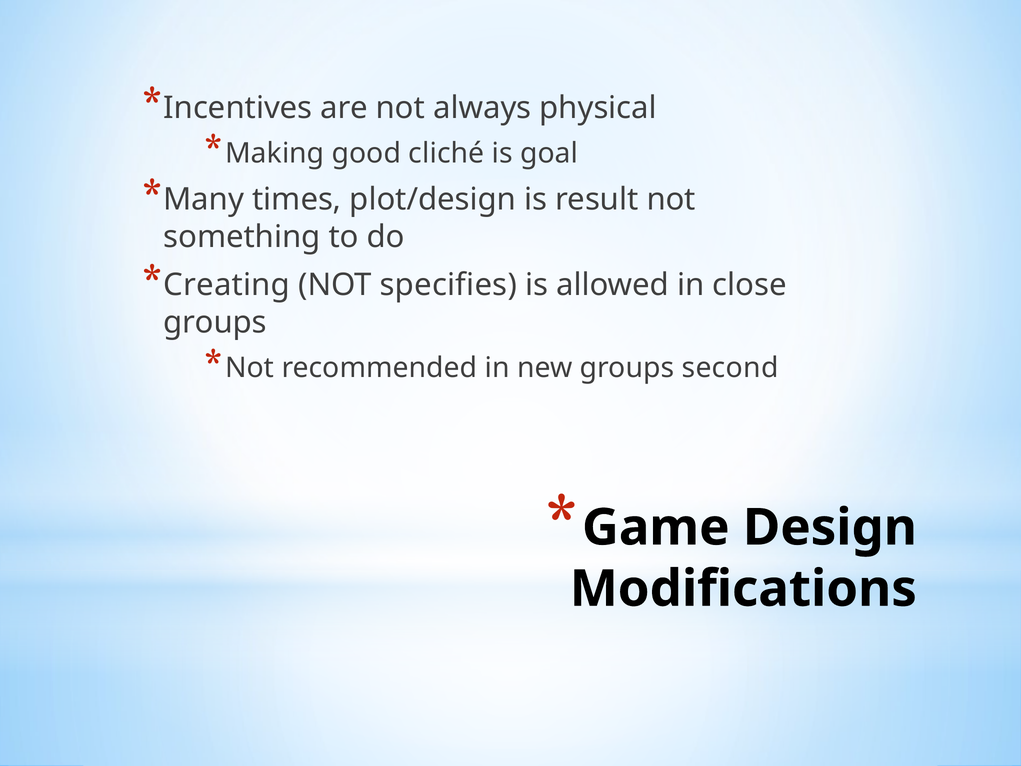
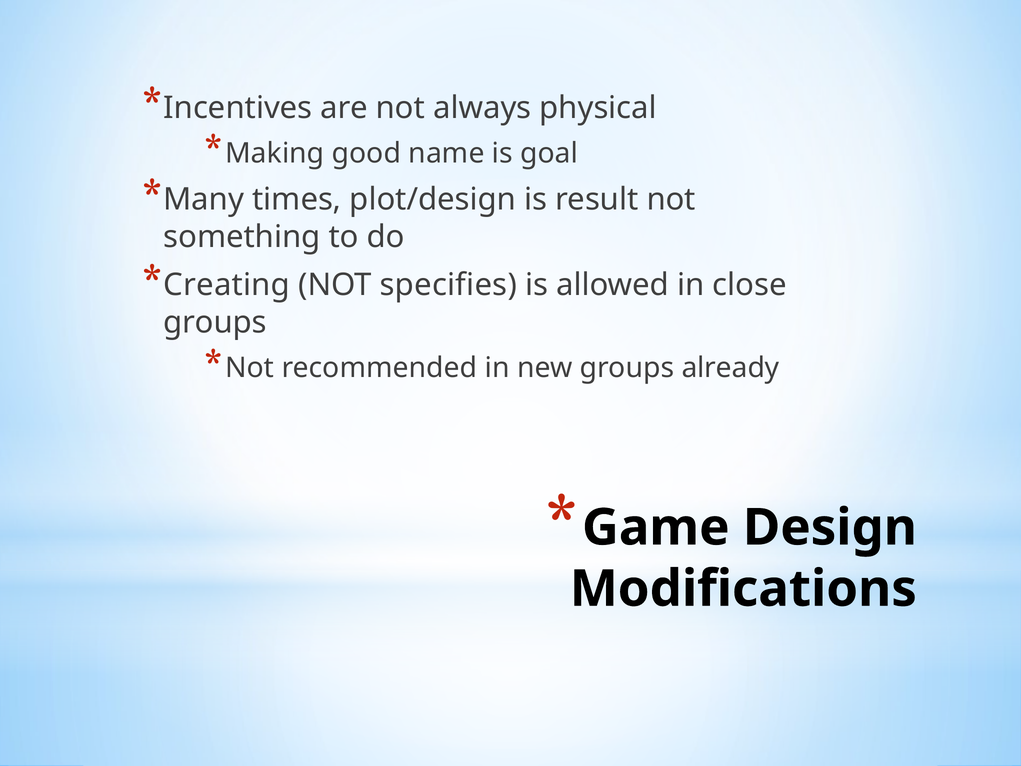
cliché: cliché -> name (446, 153)
second: second -> already (730, 368)
